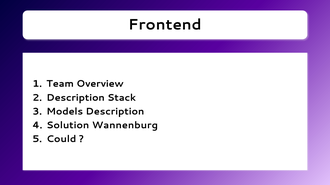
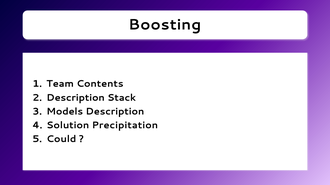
Frontend: Frontend -> Boosting (165, 25)
Overview: Overview -> Contents (100, 84)
Wannenburg: Wannenburg -> Precipitation (125, 126)
